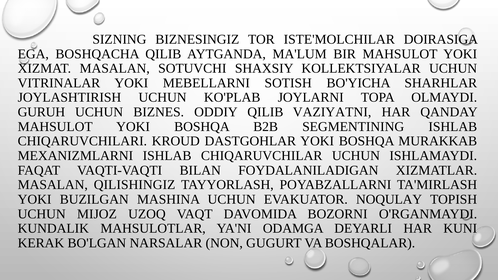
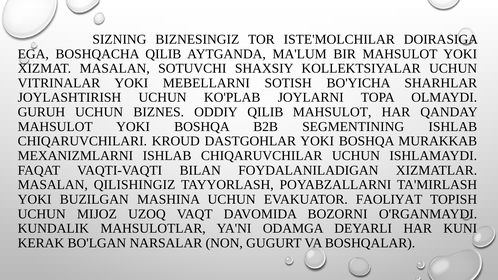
QILIB VAZIYATNI: VAZIYATNI -> MAHSULOT (332, 112)
NOQULAY: NOQULAY -> FAOLIYAT (389, 199)
